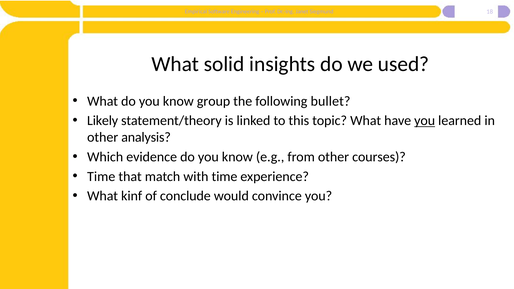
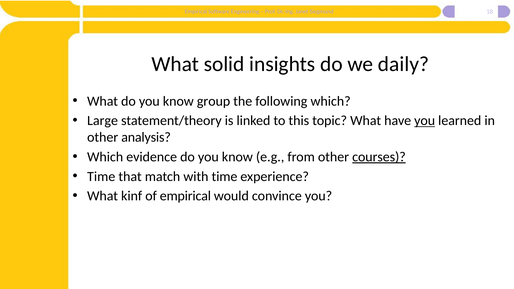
used: used -> daily (404, 64)
following bullet: bullet -> which (331, 101)
Likely: Likely -> Large (103, 121)
courses underline: none -> present (379, 157)
of conclude: conclude -> empirical (185, 196)
